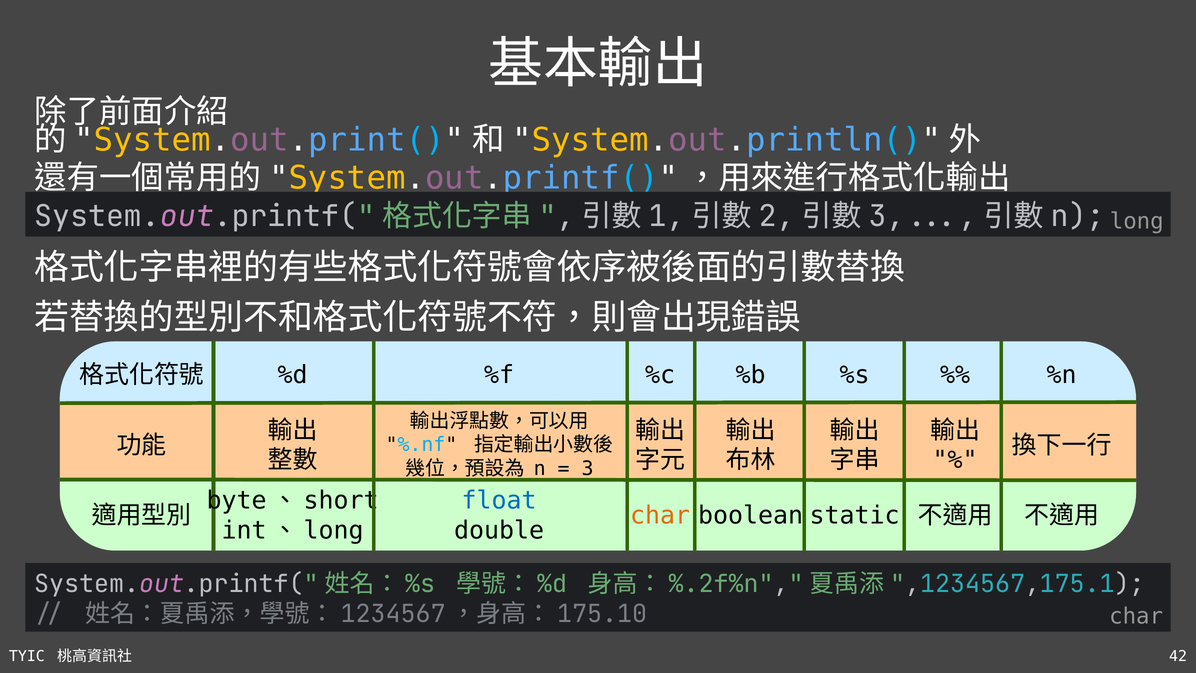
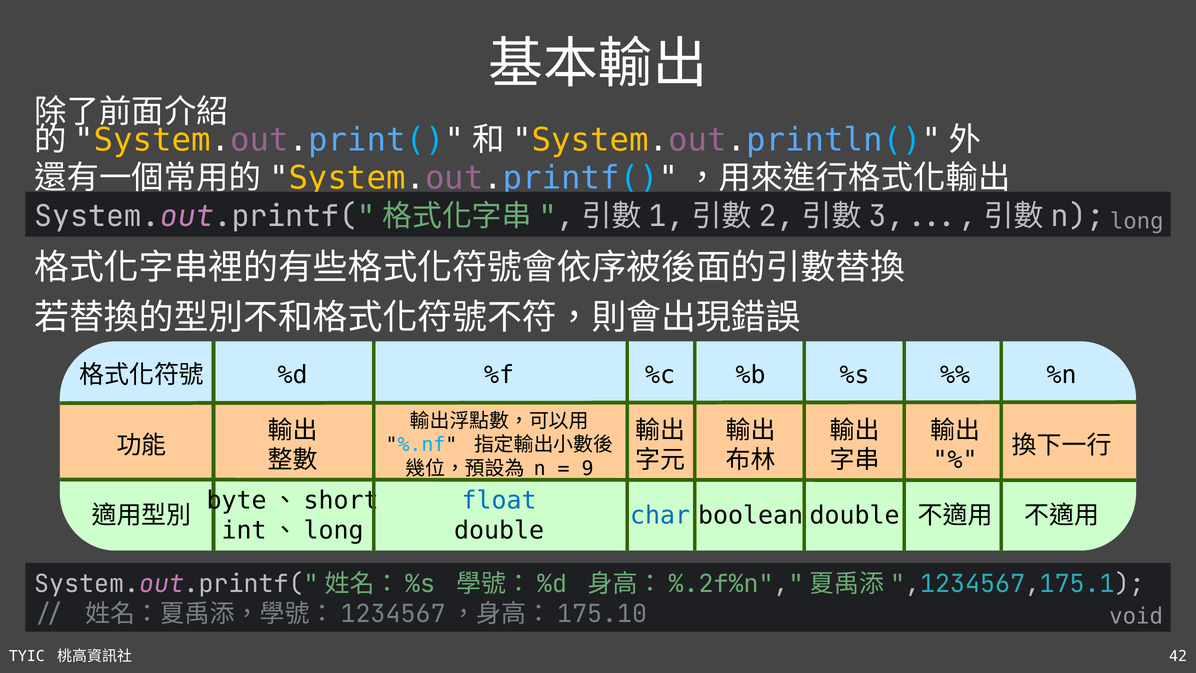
3: 3 -> 9 (588, 469)
char colour: orange -> blue (660, 515)
static: static -> double (855, 515)
char: char -> void (1136, 616)
